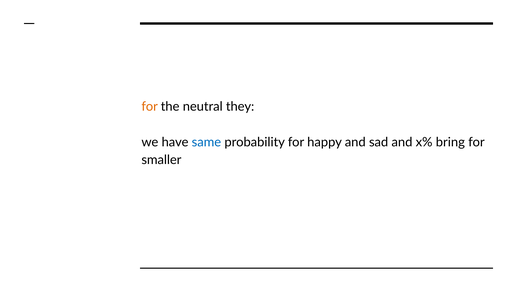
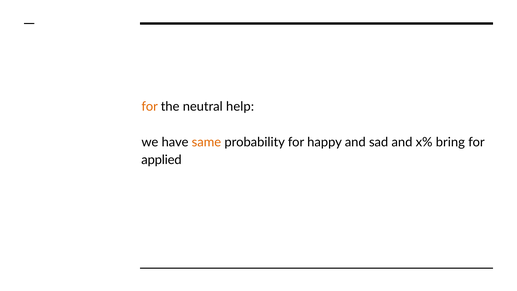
they: they -> help (240, 106)
same colour: blue -> orange (206, 142)
smaller: smaller -> applied (161, 160)
